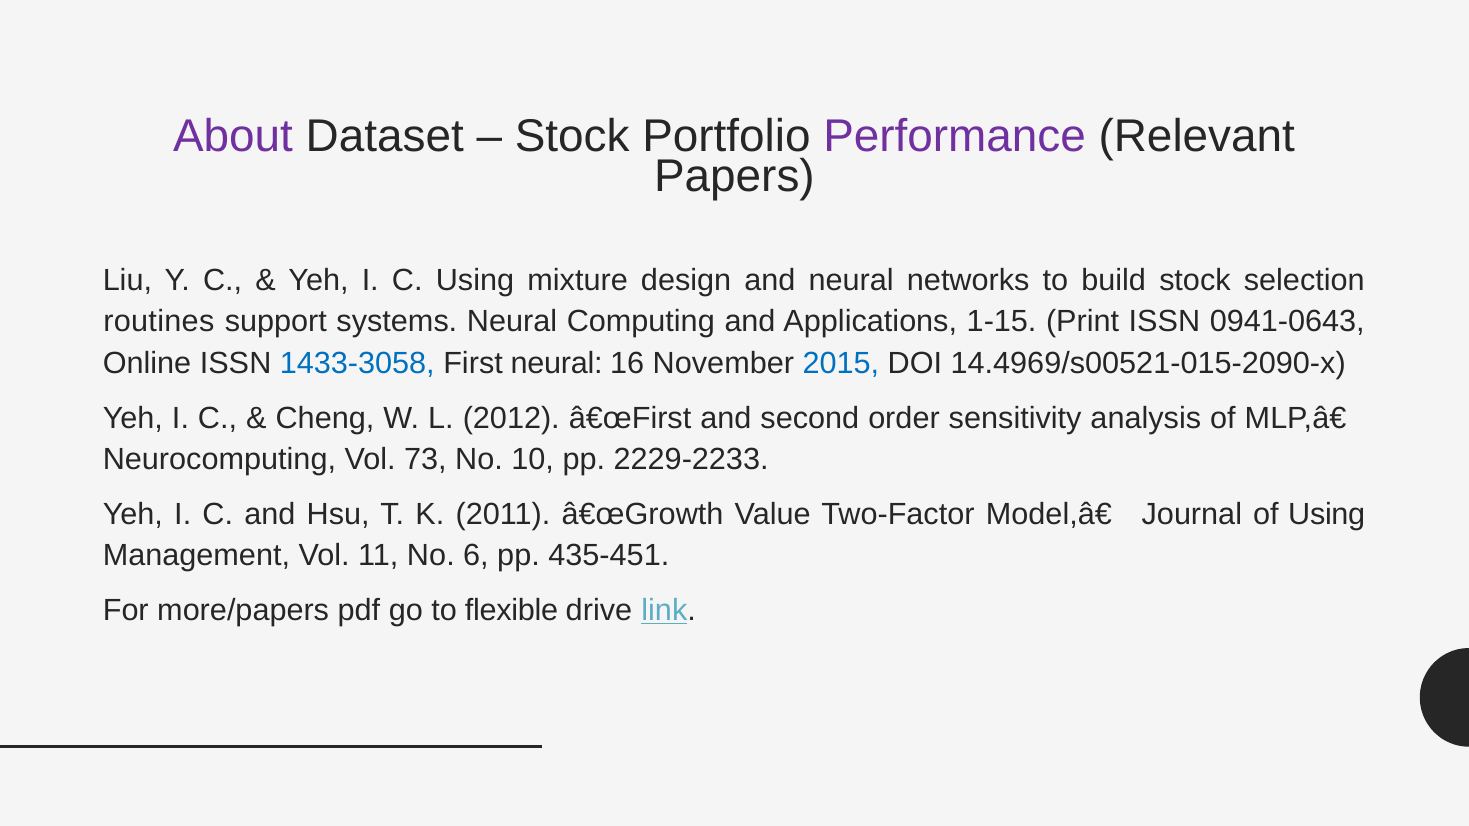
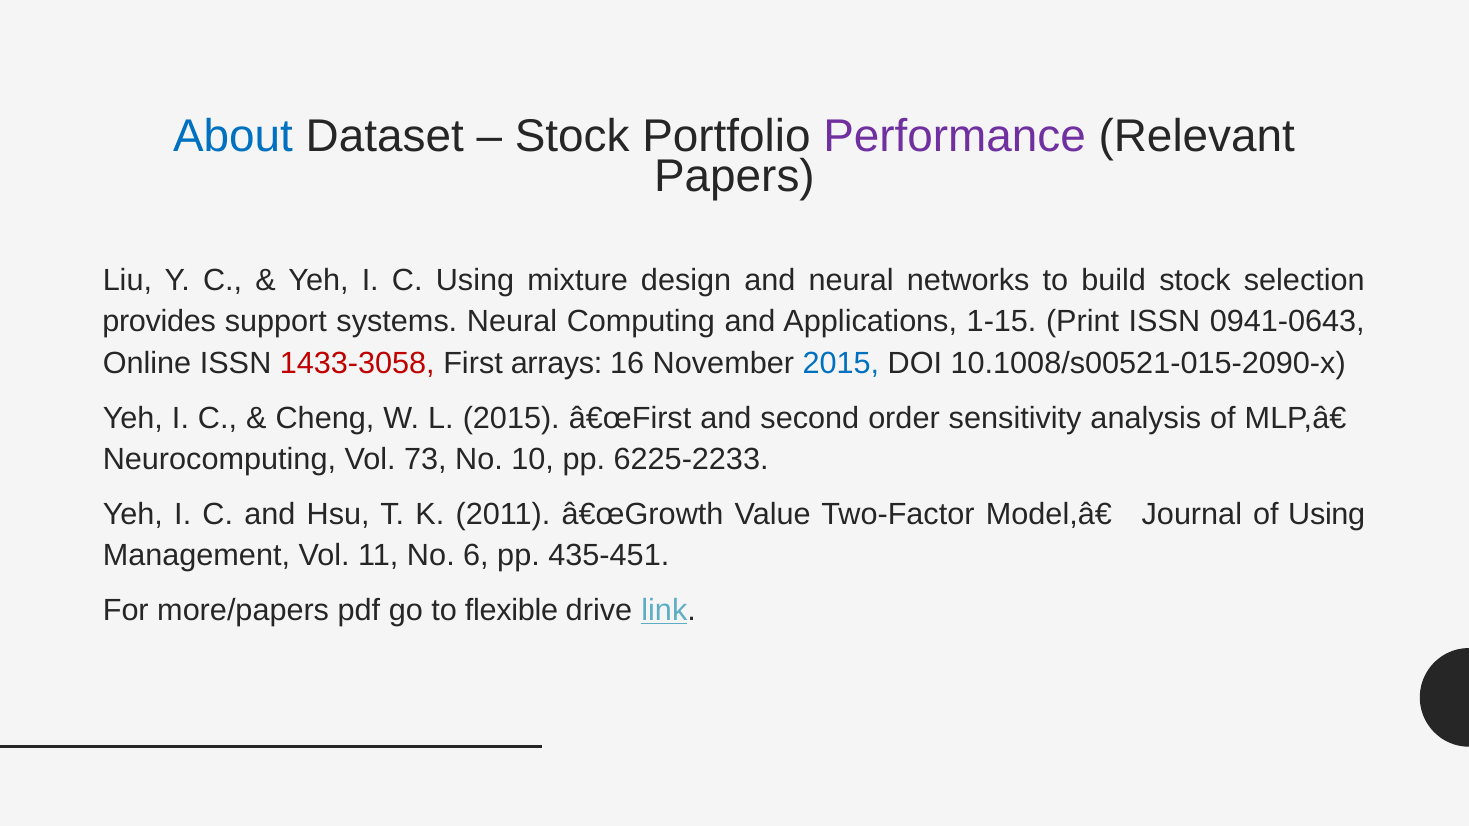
About colour: purple -> blue (233, 137)
routines: routines -> provides (159, 322)
1433-3058 colour: blue -> red (357, 363)
First neural: neural -> arrays (557, 363)
14.4969/s00521-015-2090-x: 14.4969/s00521-015-2090-x -> 10.1008/s00521-015-2090-x (1148, 363)
L 2012: 2012 -> 2015 (511, 418)
2229-2233: 2229-2233 -> 6225-2233 (691, 459)
